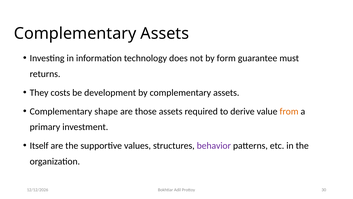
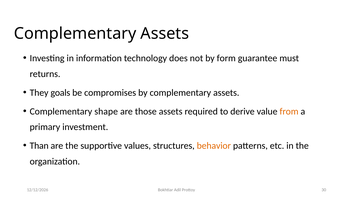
costs: costs -> goals (60, 92)
development: development -> compromises (110, 92)
Itself: Itself -> Than (39, 146)
behavior colour: purple -> orange (214, 146)
